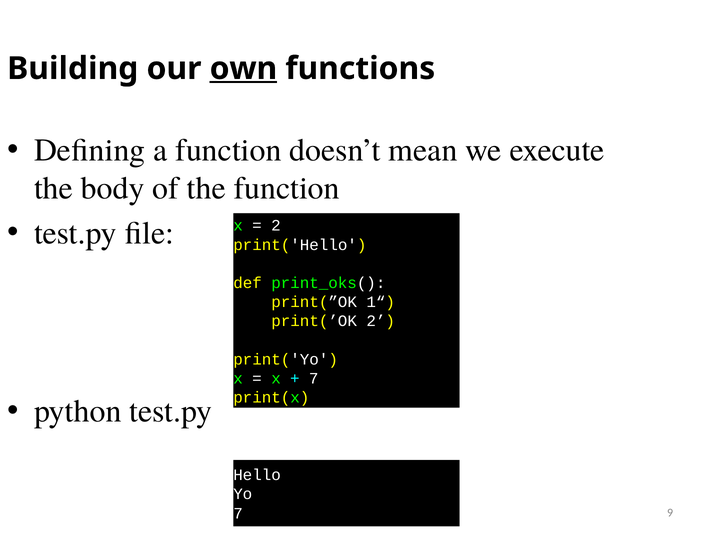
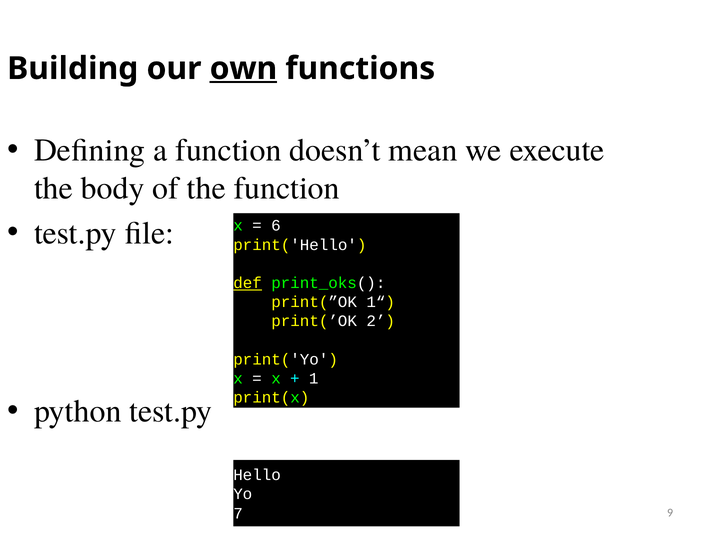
2: 2 -> 6 (276, 226)
def underline: none -> present (248, 283)
7: 7 -> 1 (314, 378)
